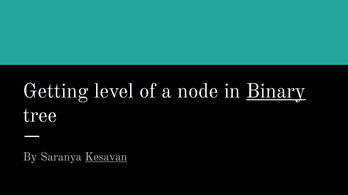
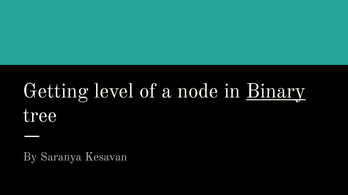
Kesavan underline: present -> none (106, 157)
